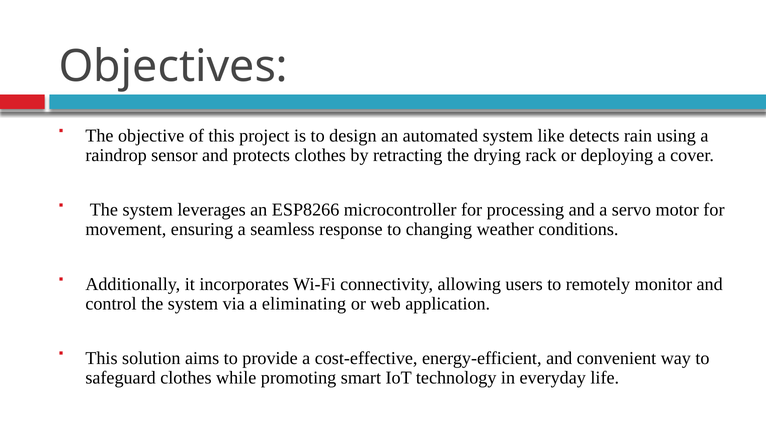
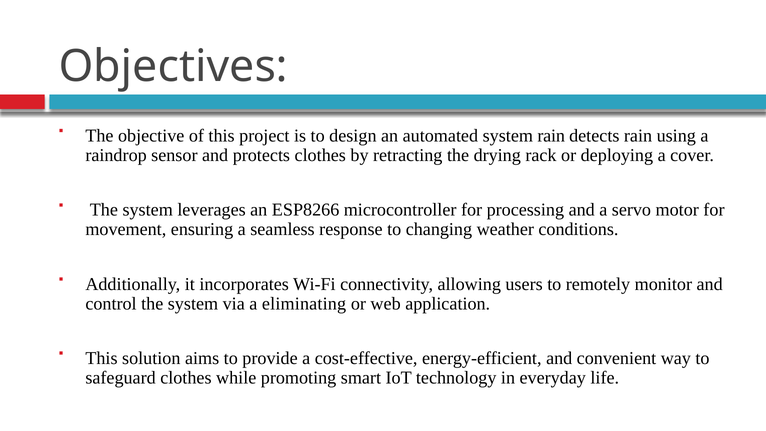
system like: like -> rain (551, 136)
